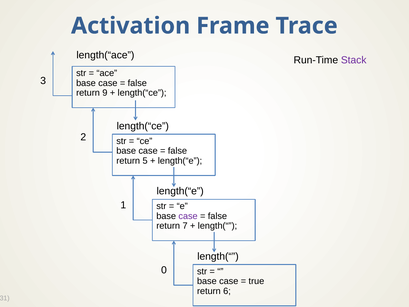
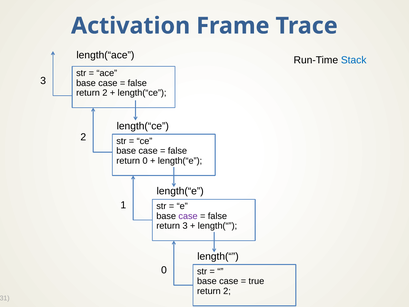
Stack colour: purple -> blue (354, 60)
9: 9 -> 2 (105, 93)
return 5: 5 -> 0 (145, 161)
return 7: 7 -> 3 (185, 226)
6: 6 -> 2 (227, 291)
